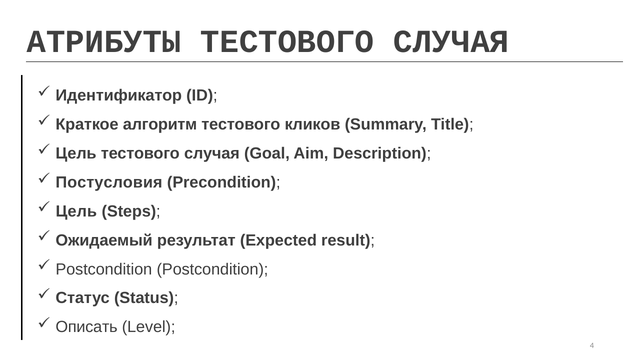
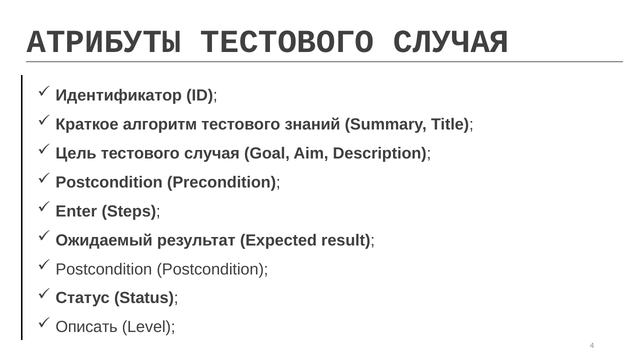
кликов: кликов -> знаний (312, 124)
Постусловия: Постусловия -> Postcondition (109, 182)
Цель: Цель -> Enter (76, 211)
